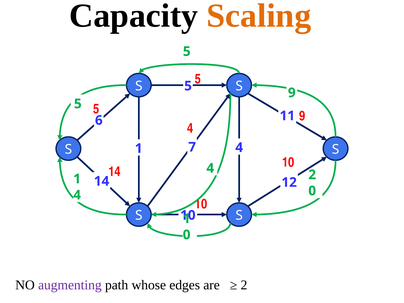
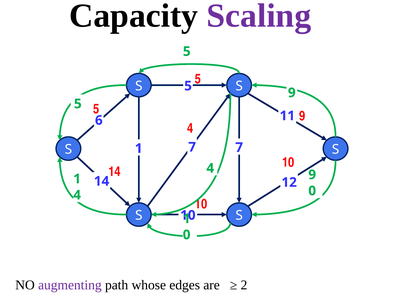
Scaling colour: orange -> purple (259, 16)
4: 4 -> 7 (239, 147)
2: 2 -> 9 (312, 175)
